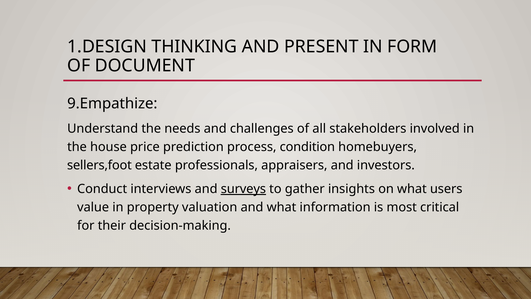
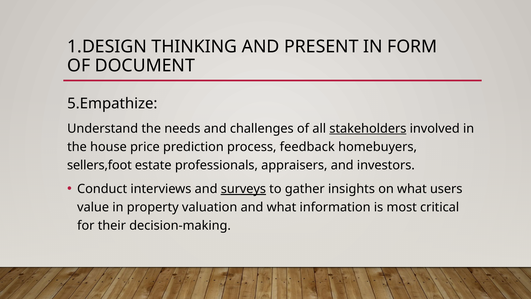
9.Empathize: 9.Empathize -> 5.Empathize (112, 103)
stakeholders underline: none -> present (368, 128)
condition: condition -> feedback (307, 147)
